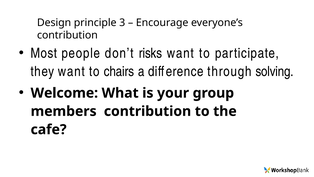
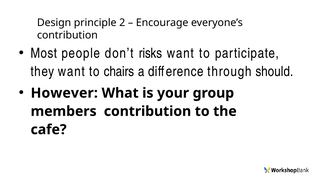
3: 3 -> 2 (122, 23)
solving: solving -> should (274, 71)
Welcome: Welcome -> However (64, 93)
